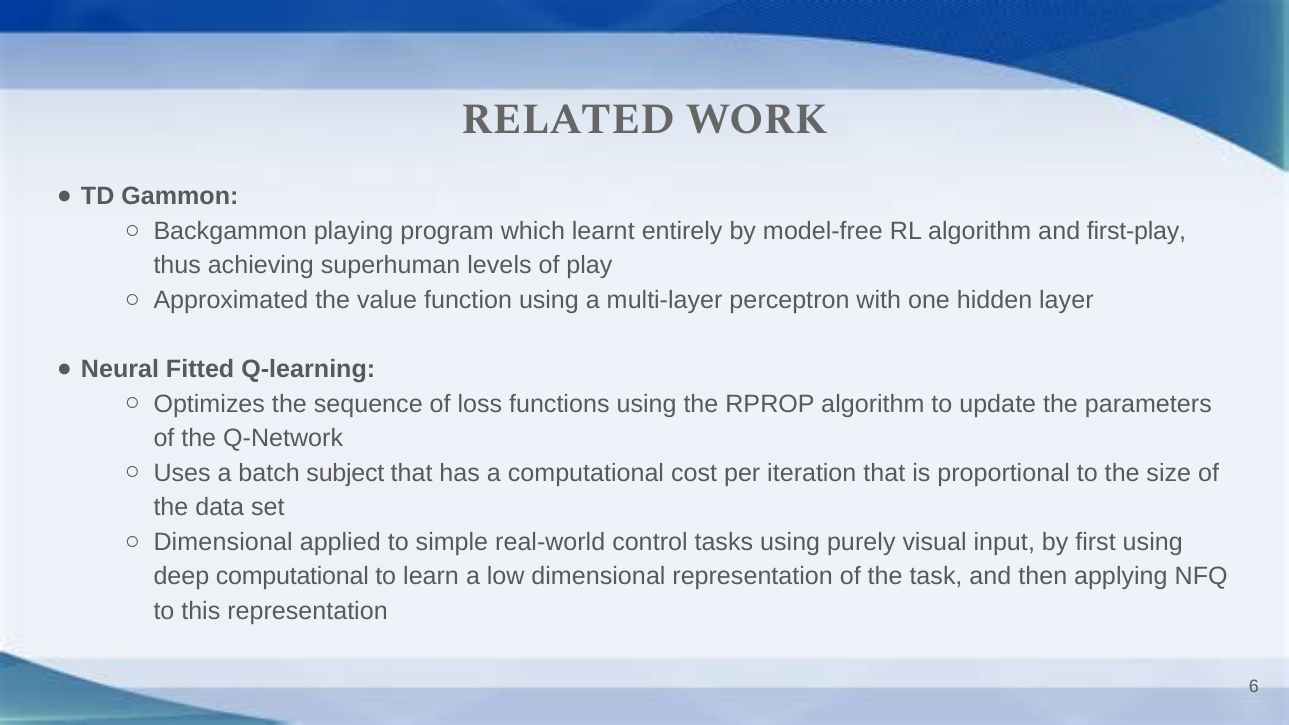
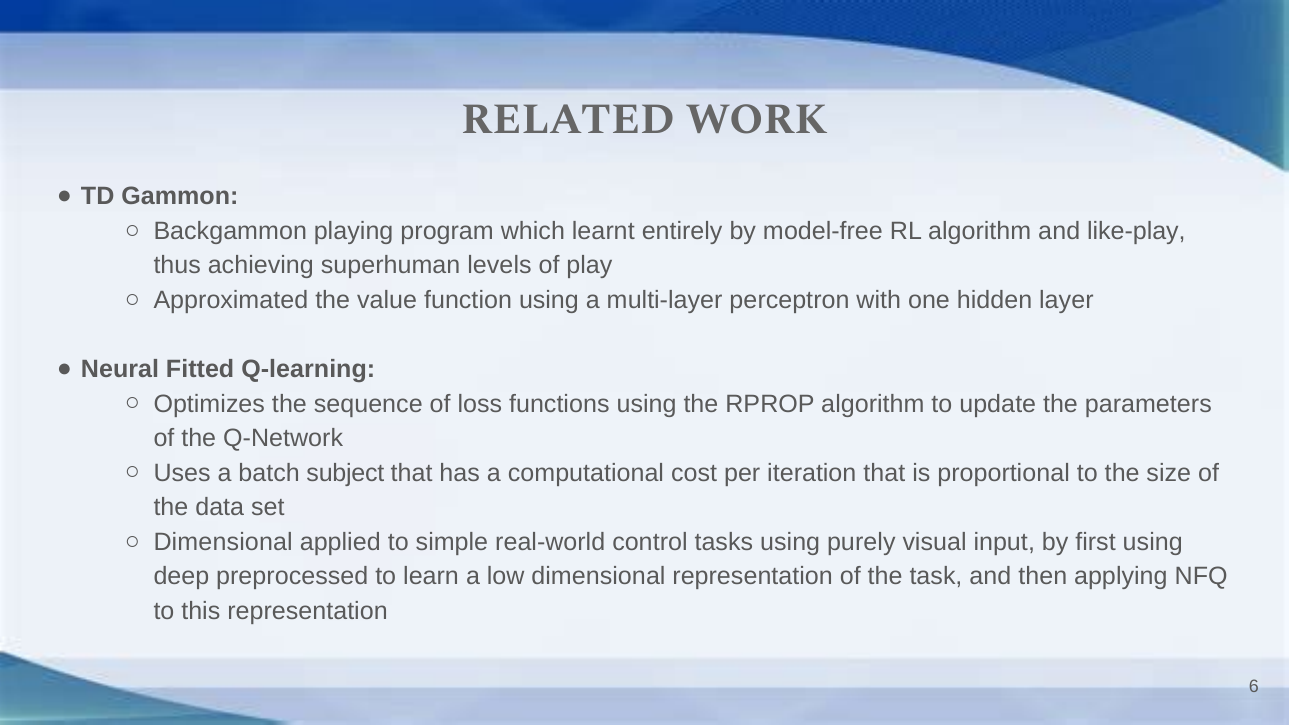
first-play: first-play -> like-play (1136, 231)
deep computational: computational -> preprocessed (292, 577)
